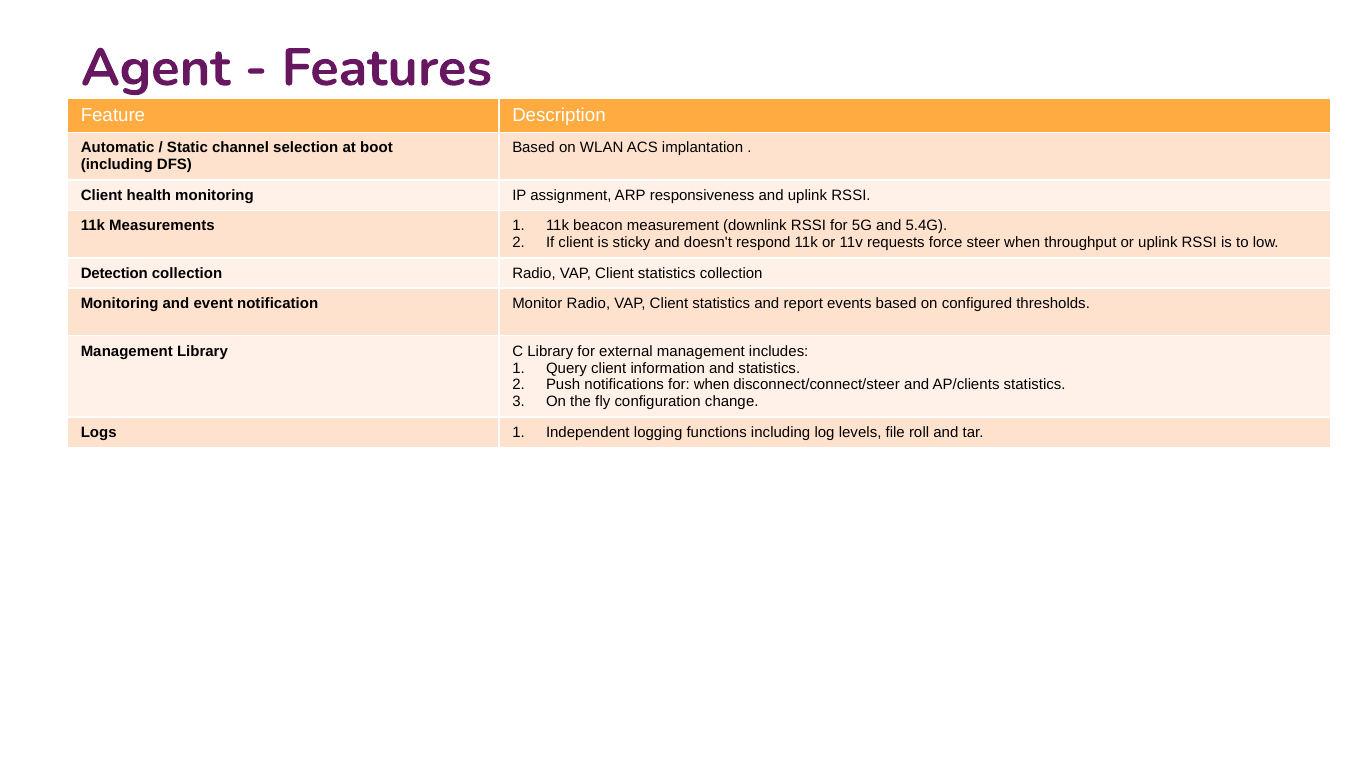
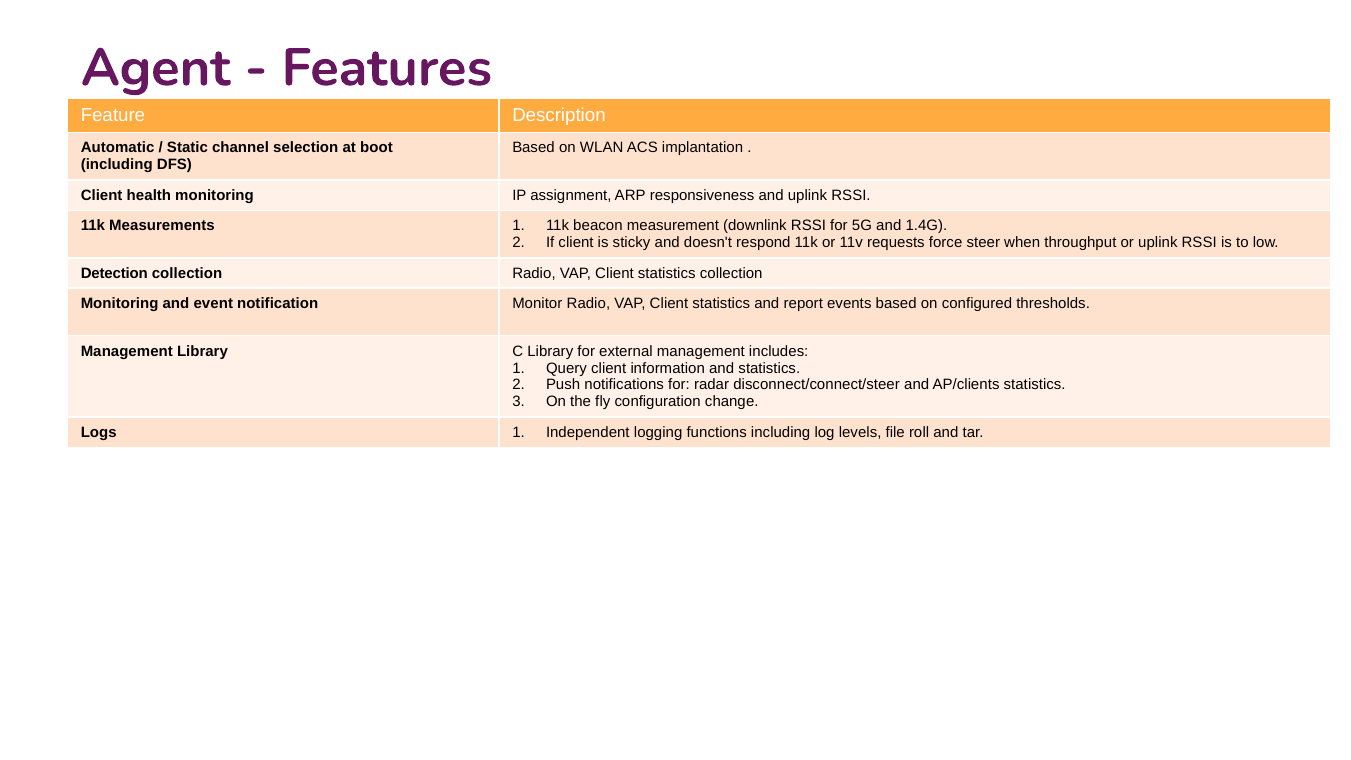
5.4G: 5.4G -> 1.4G (926, 226)
for when: when -> radar (712, 385)
